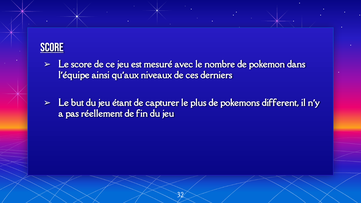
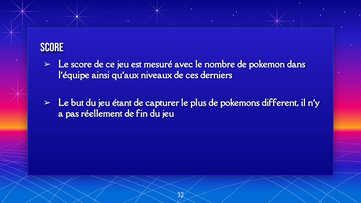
Score underline: present -> none (52, 47)
